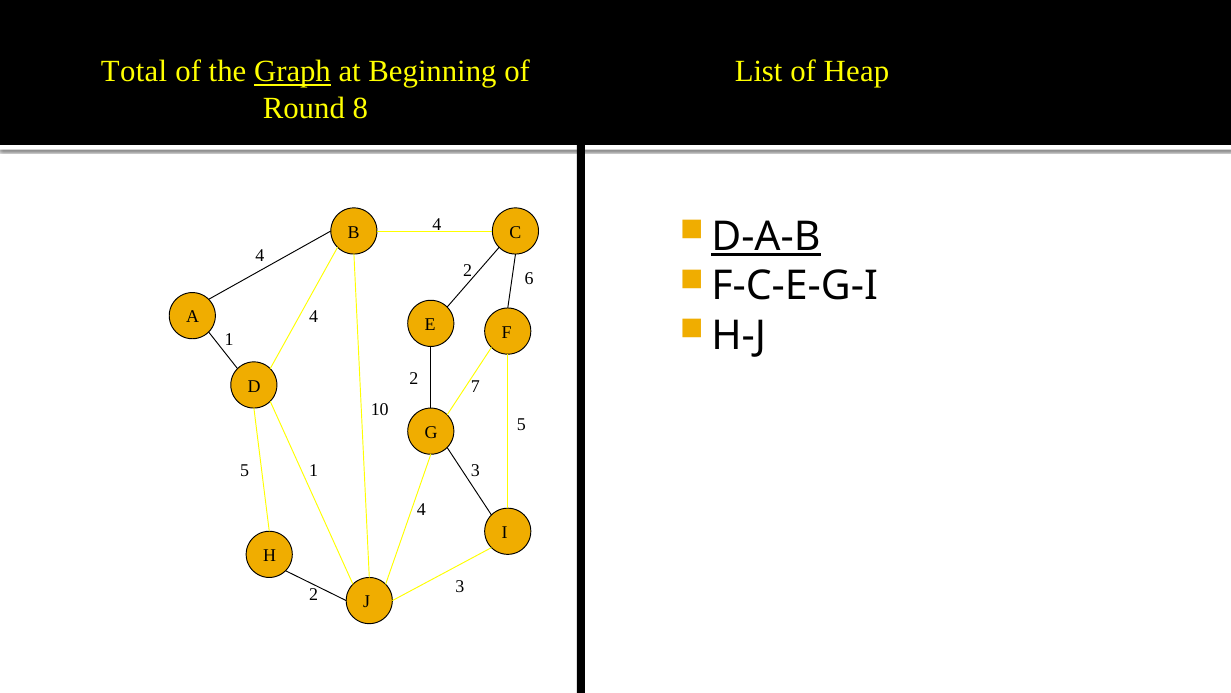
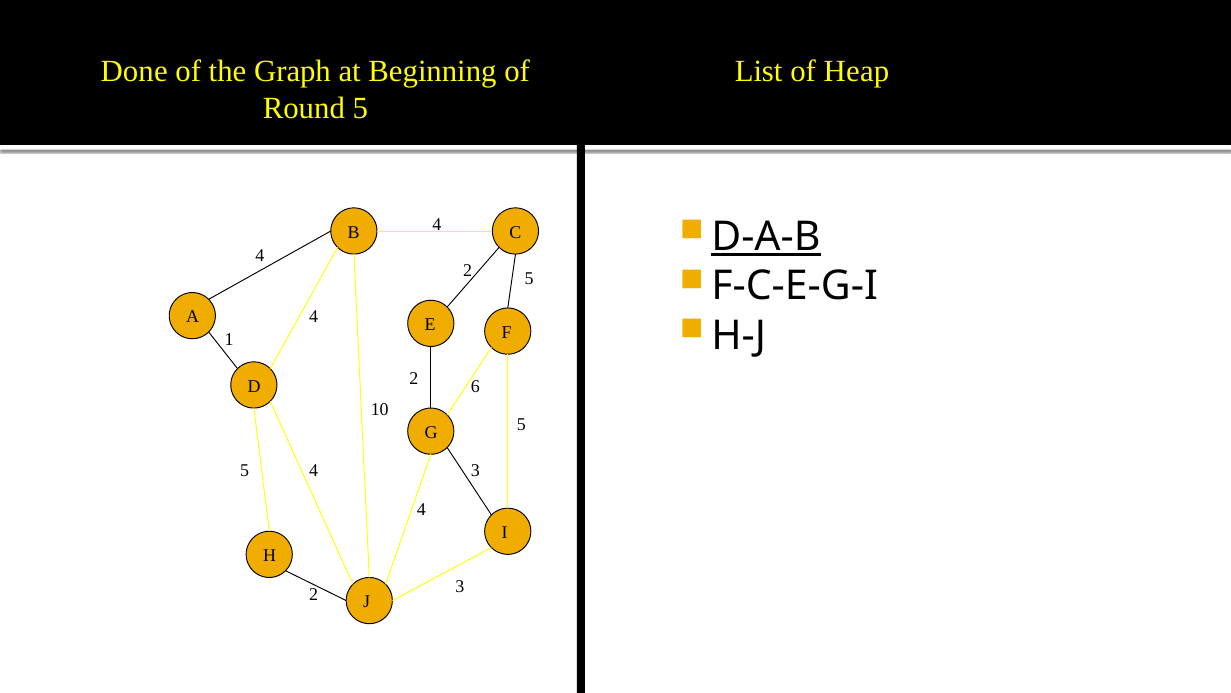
Total: Total -> Done (134, 71)
Graph underline: present -> none (292, 71)
Round 8: 8 -> 5 (360, 108)
6: 6 -> 5 (529, 278)
7: 7 -> 6 (475, 386)
5 1: 1 -> 4 (314, 470)
